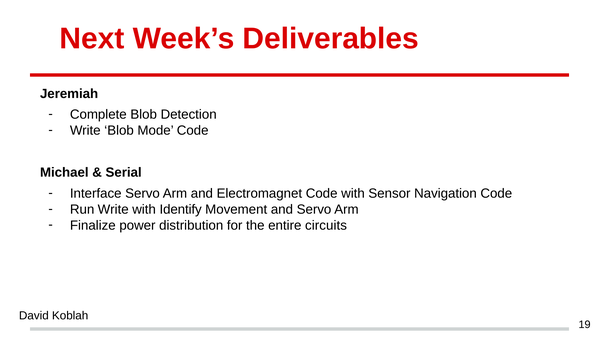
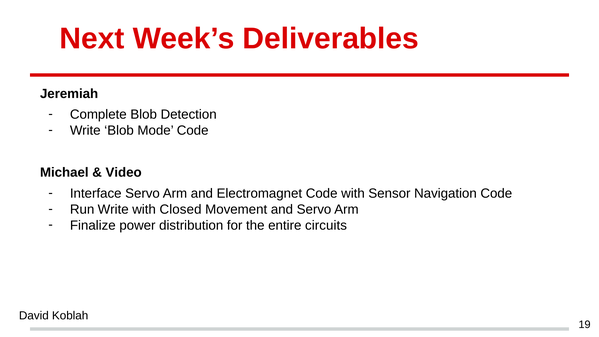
Serial: Serial -> Video (124, 172)
Identify: Identify -> Closed (181, 209)
